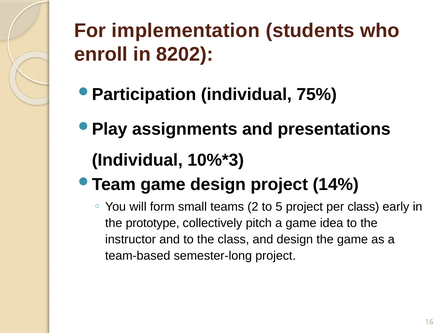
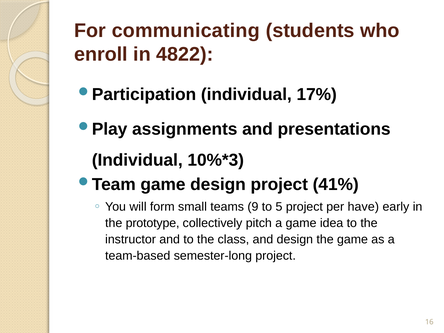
implementation: implementation -> communicating (186, 31)
8202: 8202 -> 4822 (185, 54)
75%: 75% -> 17% (317, 94)
14%: 14% -> 41% (336, 184)
2: 2 -> 9 (253, 207)
per class: class -> have (363, 207)
